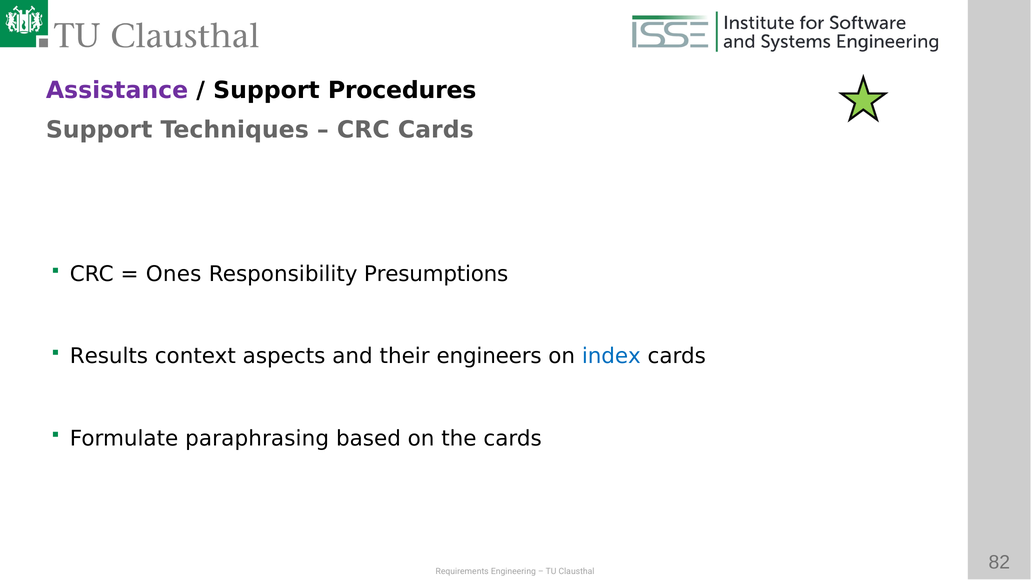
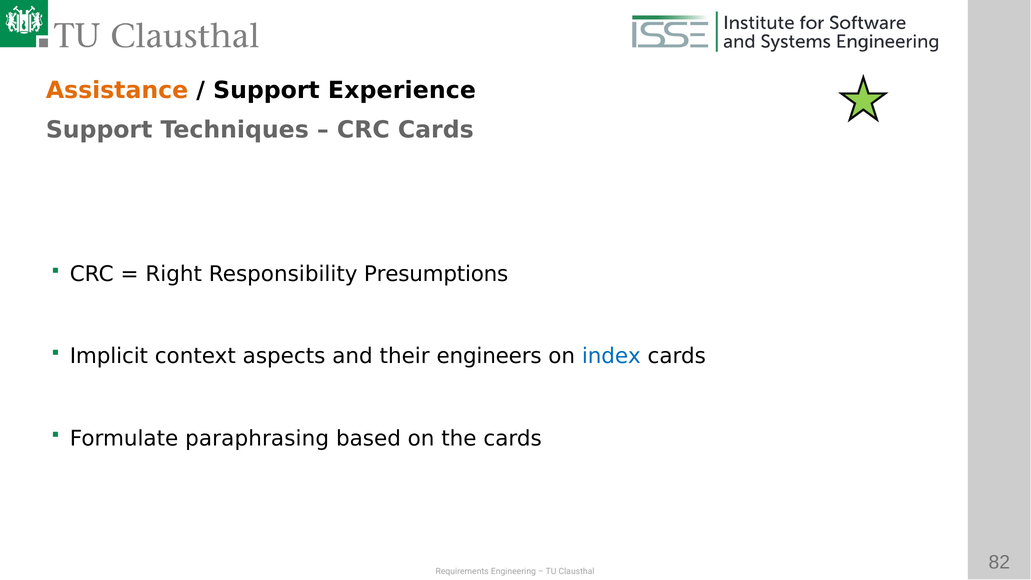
Assistance colour: purple -> orange (117, 90)
Procedures: Procedures -> Experience (402, 90)
Ones: Ones -> Right (174, 274)
Results: Results -> Implicit (109, 356)
